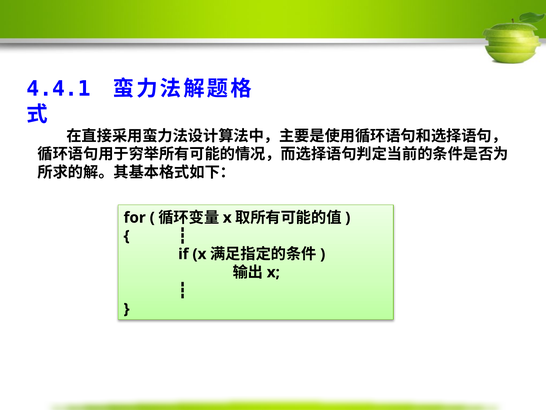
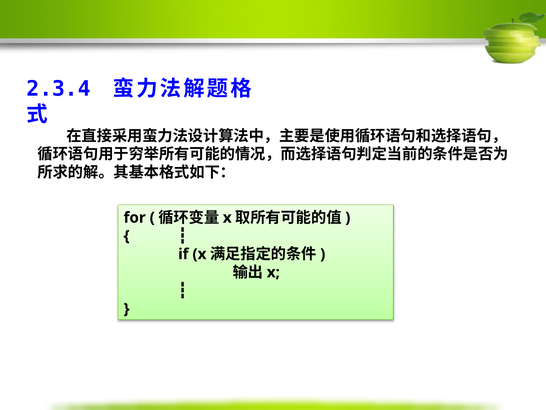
4.4.1: 4.4.1 -> 2.3.4 (59, 89)
